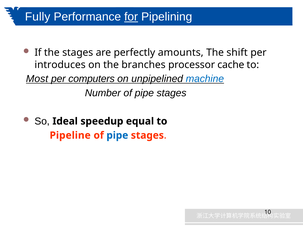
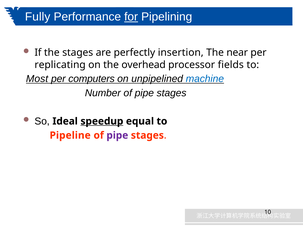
amounts: amounts -> insertion (181, 53)
shift: shift -> near (237, 53)
introduces: introduces -> replicating (60, 65)
branches: branches -> overhead (144, 65)
cache: cache -> fields (231, 65)
speedup underline: none -> present (102, 121)
pipe colour: blue -> purple (117, 135)
